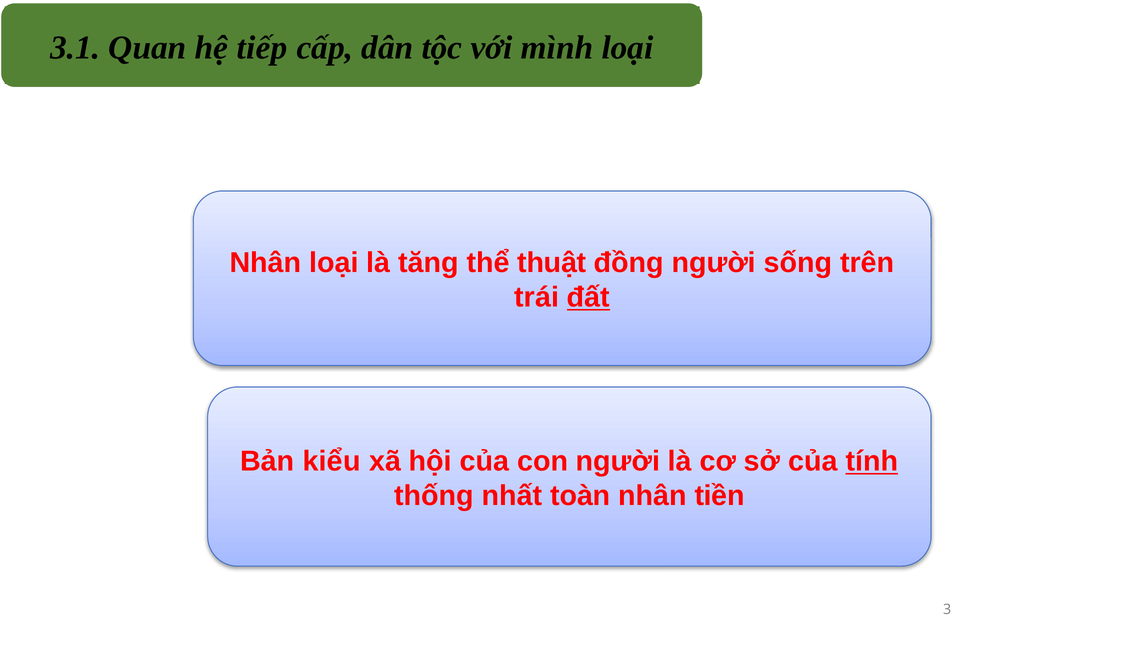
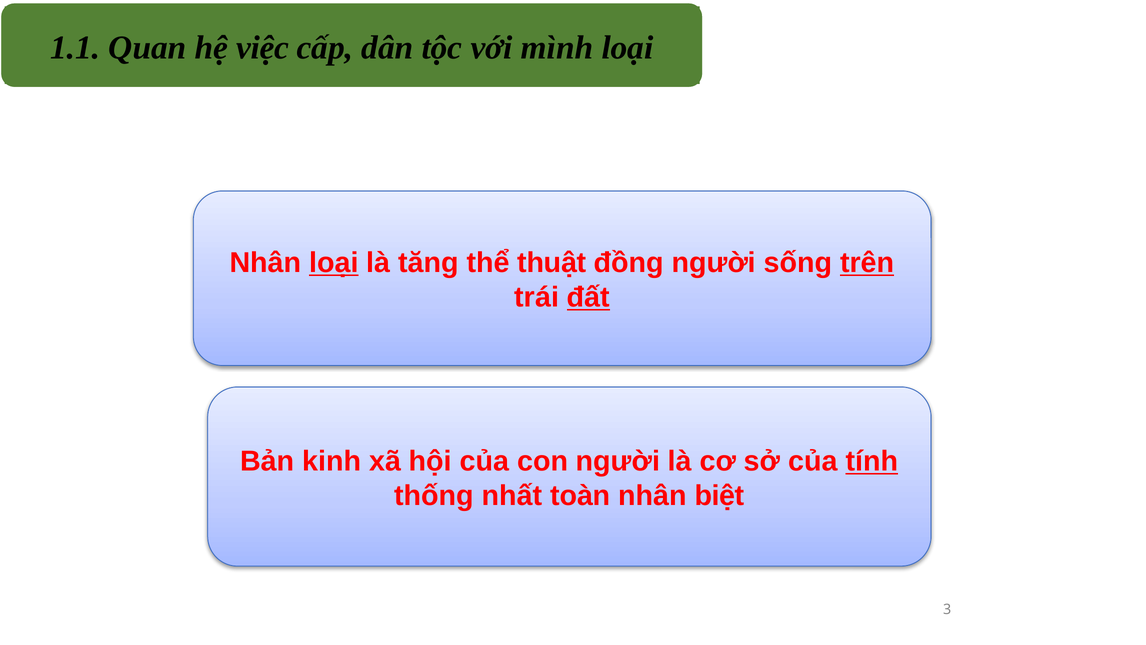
3.1: 3.1 -> 1.1 (75, 47)
tiếp: tiếp -> việc (263, 47)
loại underline: none -> present (334, 263)
trên underline: none -> present (867, 263)
kiểu: kiểu -> kinh (332, 461)
tiền: tiền -> biệt (720, 495)
